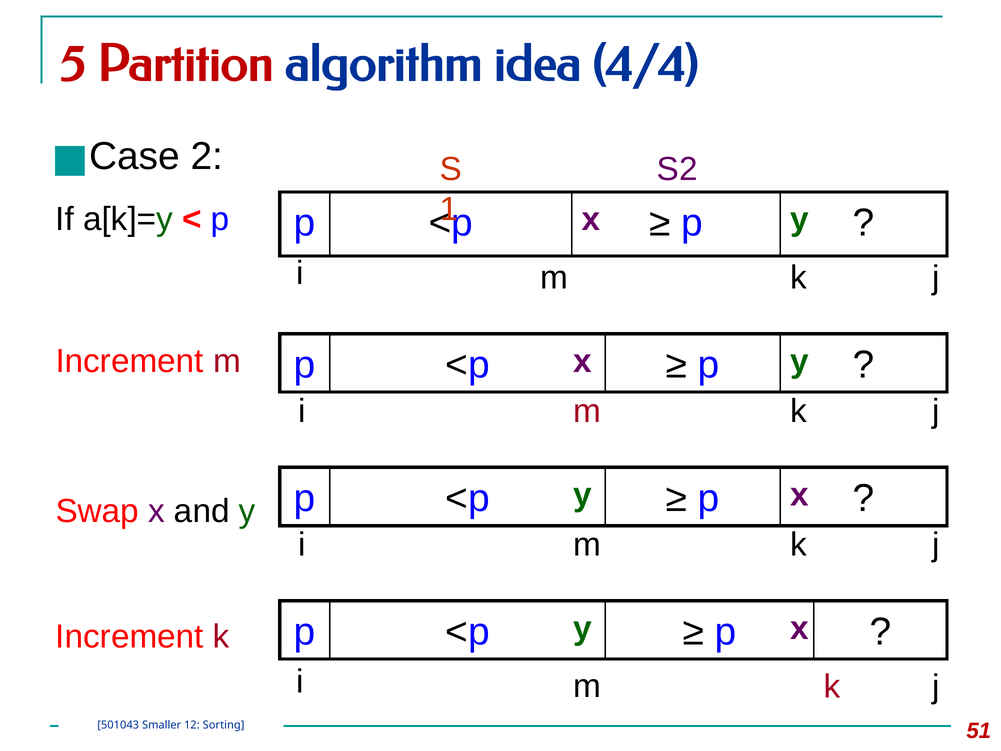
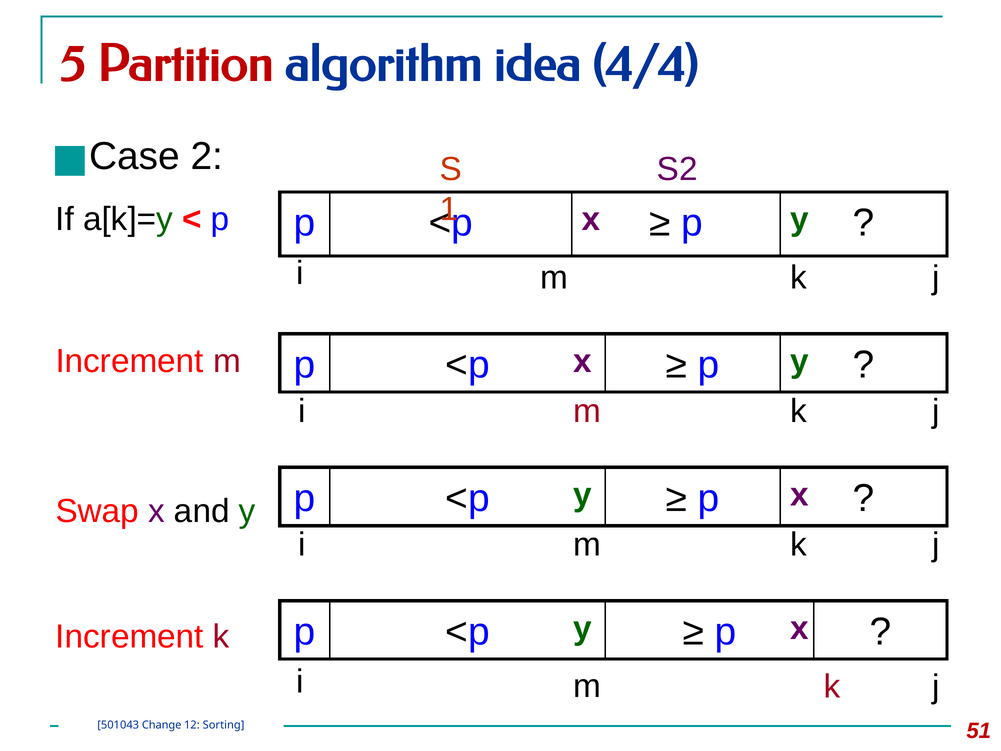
Smaller: Smaller -> Change (162, 725)
